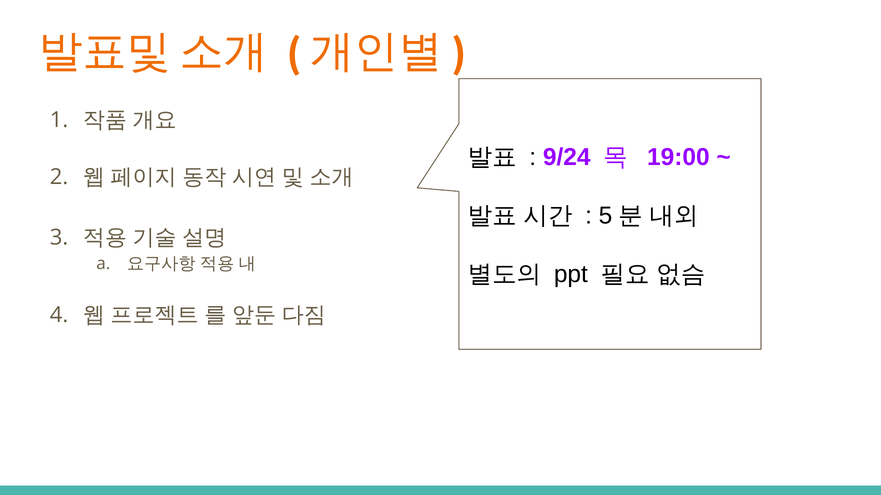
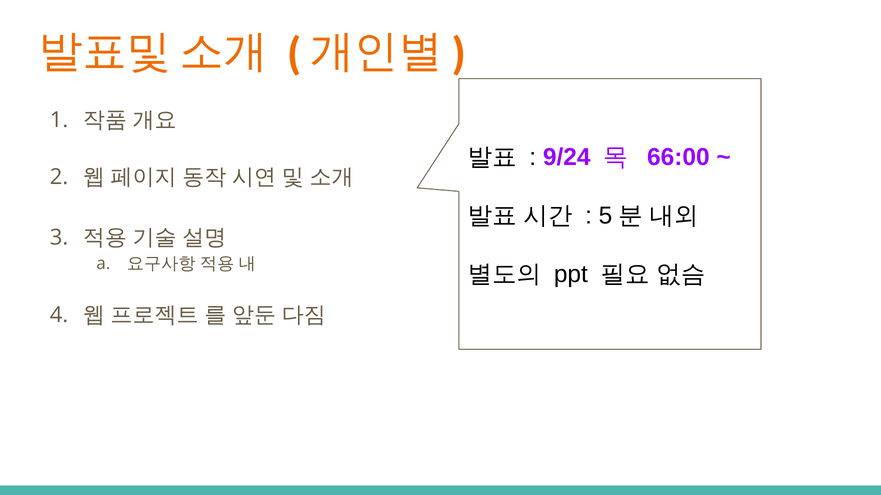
19:00: 19:00 -> 66:00 (678, 157)
